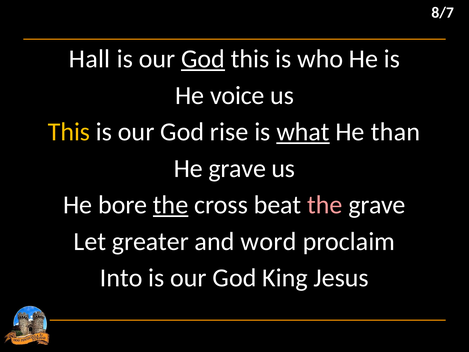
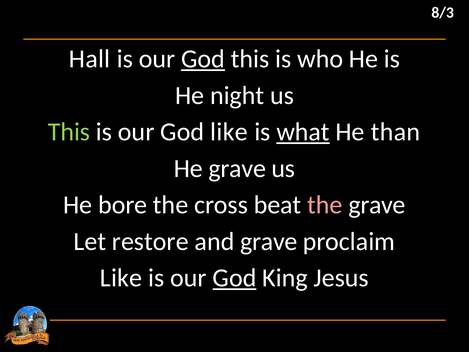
8/7: 8/7 -> 8/3 (443, 13)
voice: voice -> night (237, 95)
This colour: yellow -> light green (69, 132)
God rise: rise -> like (229, 132)
the underline: present -> none (171, 205)
greater: greater -> restore (150, 241)
and word: word -> grave (269, 241)
Into: Into -> Like (121, 278)
God underline: none -> present (235, 278)
